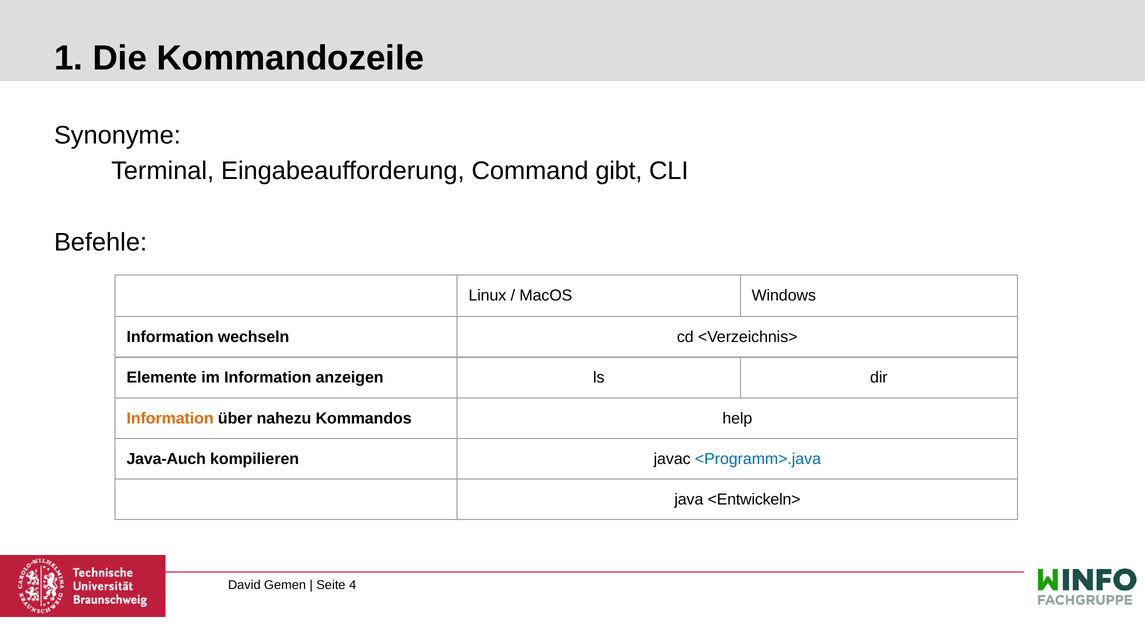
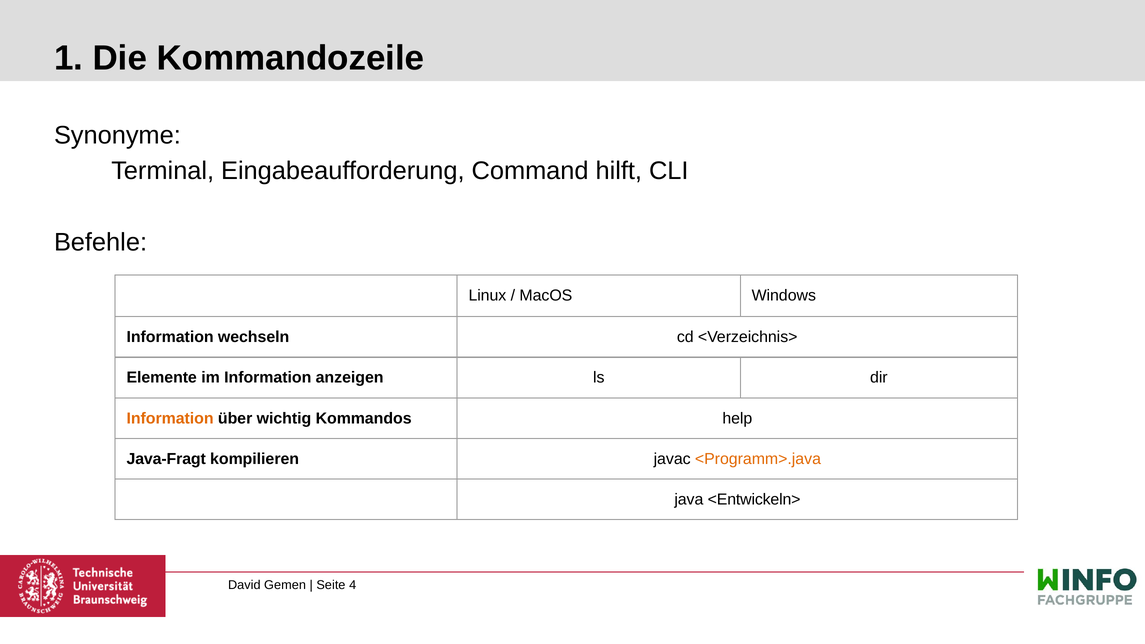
gibt: gibt -> hilft (619, 171)
nahezu: nahezu -> wichtig (284, 418)
Java-Auch: Java-Auch -> Java-Fragt (166, 459)
<Programm>.java colour: blue -> orange (758, 459)
